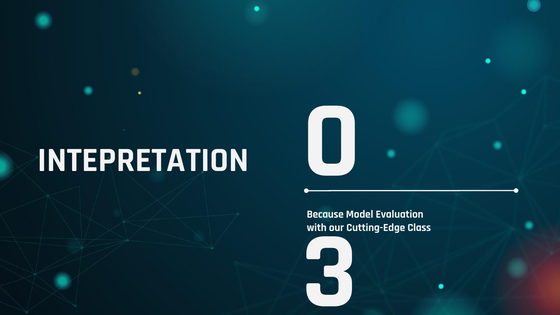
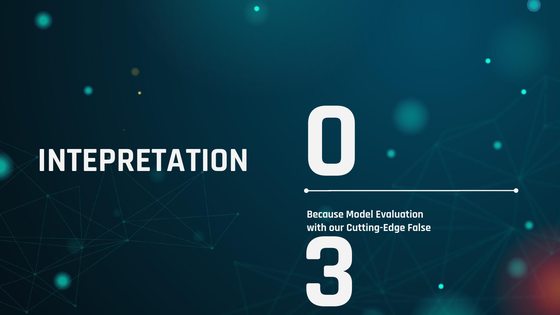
Class: Class -> False (419, 227)
